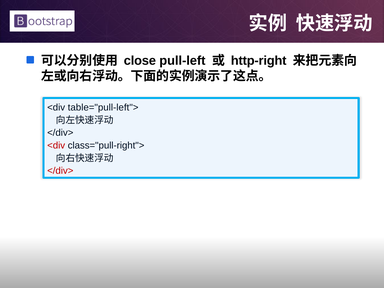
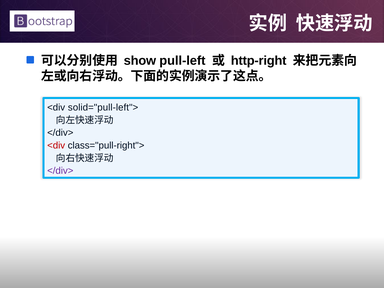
close: close -> show (140, 61)
table="pull-left">: table="pull-left"> -> solid="pull-left"> (103, 107)
</div> colour: red -> purple (60, 171)
